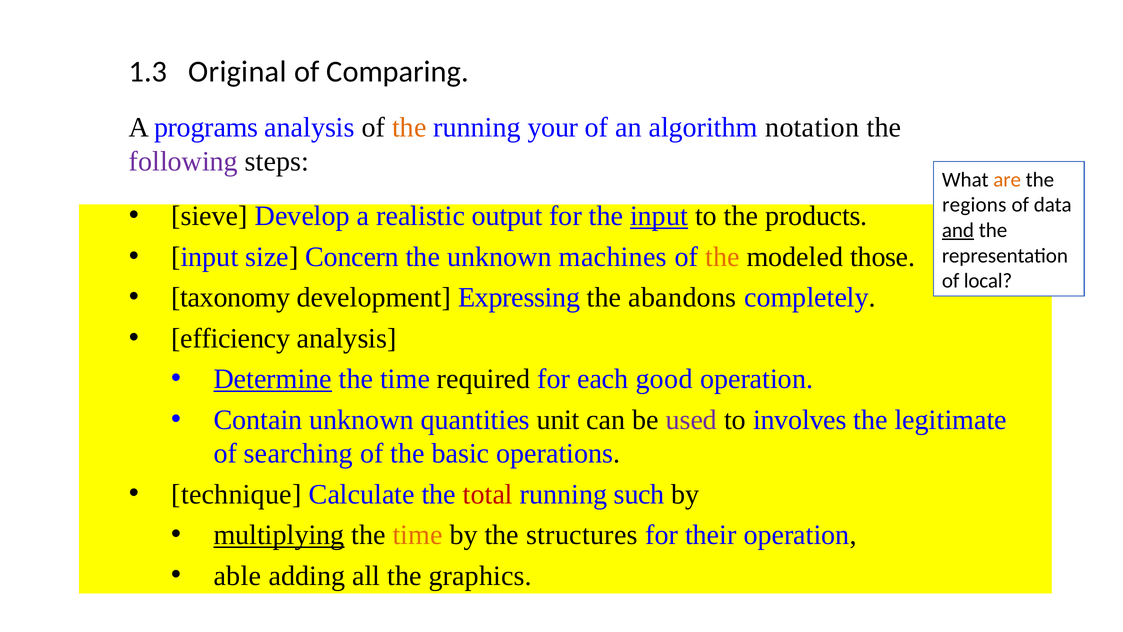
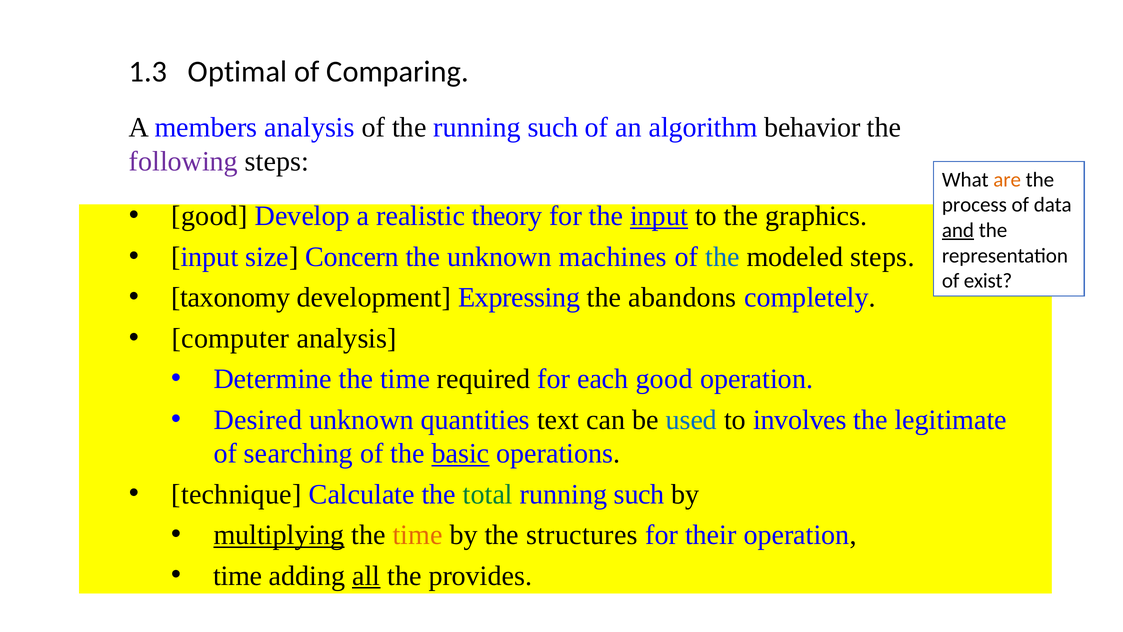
Original: Original -> Optimal (238, 72)
programs: programs -> members (206, 128)
the colour: orange -> black (409, 128)
your: your -> such (553, 128)
notation: notation -> behavior (812, 128)
regions: regions -> process (974, 205)
sieve: sieve -> good (209, 216)
output: output -> theory (507, 216)
products: products -> graphics (816, 216)
the colour: orange -> blue (722, 257)
modeled those: those -> steps (882, 257)
local: local -> exist (988, 281)
efficiency: efficiency -> computer (230, 338)
Determine underline: present -> none (273, 379)
Contain: Contain -> Desired (258, 420)
unit: unit -> text (558, 420)
used colour: purple -> blue (691, 420)
basic underline: none -> present (461, 453)
total colour: red -> green (488, 494)
able: able -> time (238, 575)
all underline: none -> present (366, 575)
graphics: graphics -> provides (480, 575)
